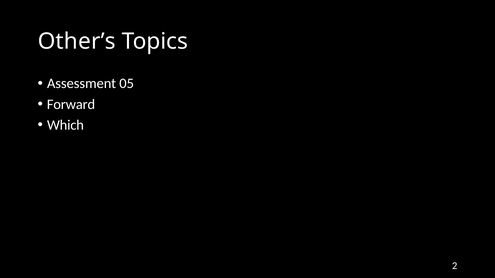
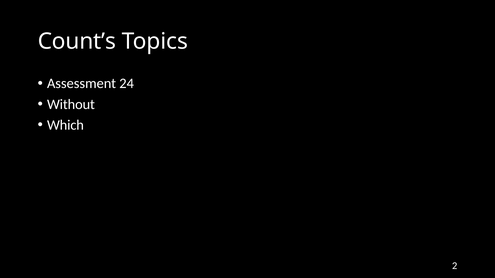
Other’s: Other’s -> Count’s (77, 42)
05: 05 -> 24 (127, 84)
Forward: Forward -> Without (71, 104)
